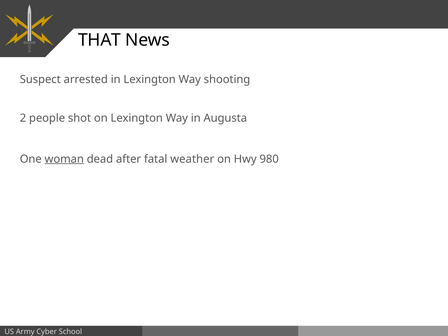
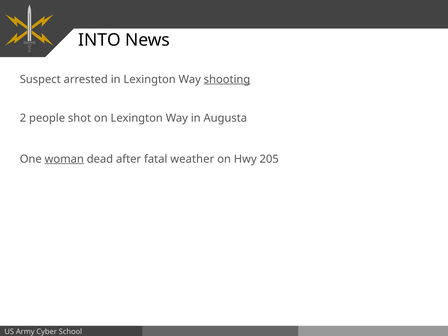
THAT: THAT -> INTO (99, 40)
shooting underline: none -> present (227, 79)
980: 980 -> 205 (269, 159)
